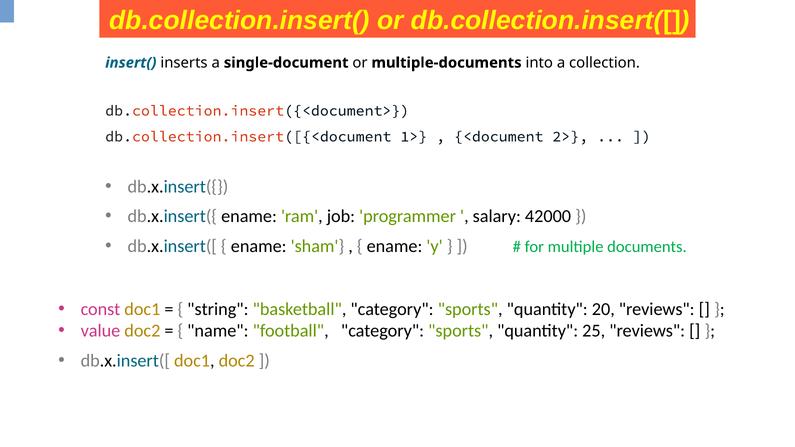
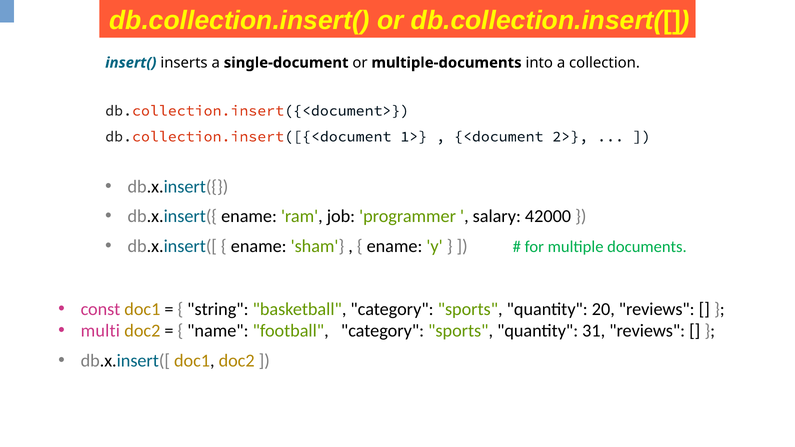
value: value -> multi (100, 331)
25: 25 -> 31 (594, 331)
